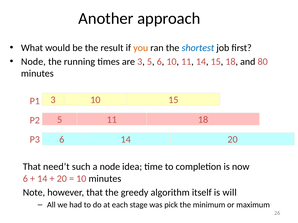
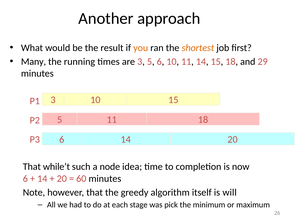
shortest colour: blue -> orange (198, 48)
Node: Node -> Many (33, 62)
80: 80 -> 29 (263, 62)
need’t: need’t -> while’t (56, 167)
10: 10 -> 60 (81, 179)
